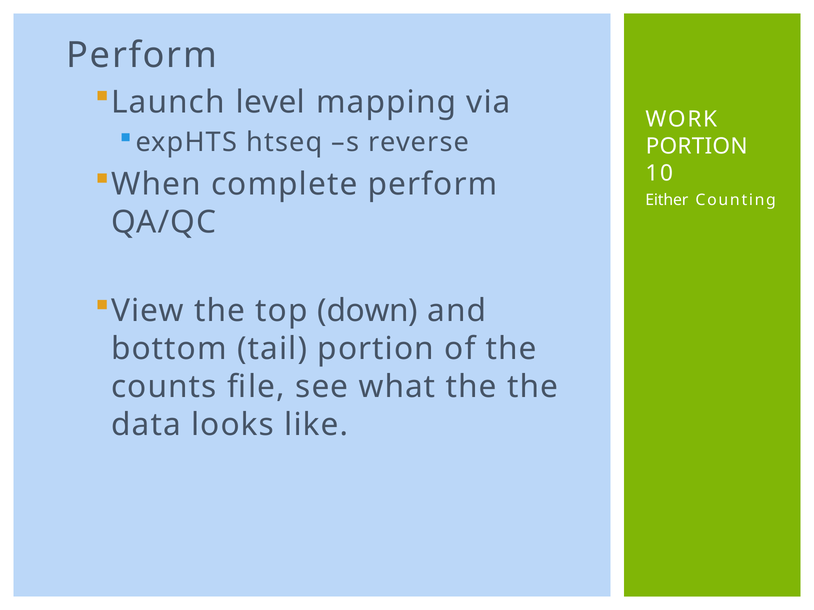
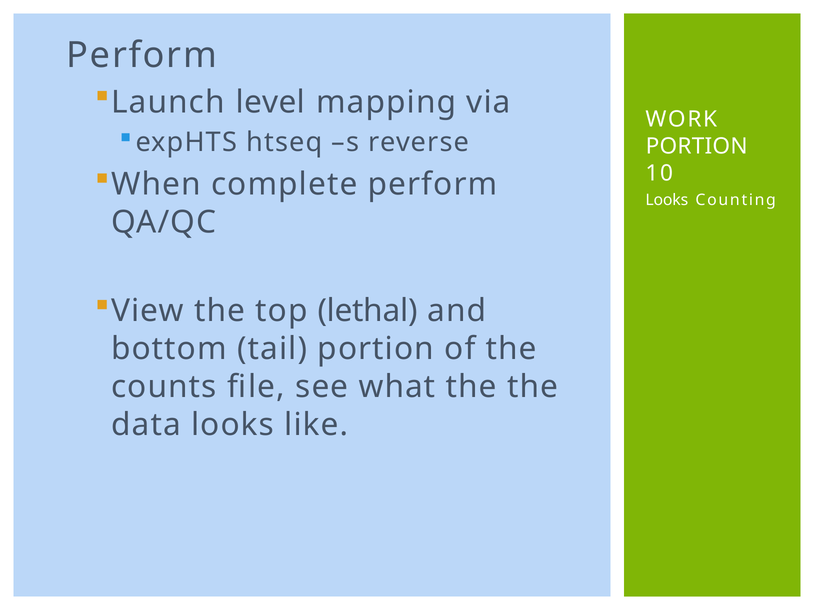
Either: Either -> Looks (667, 200)
down: down -> lethal (368, 311)
